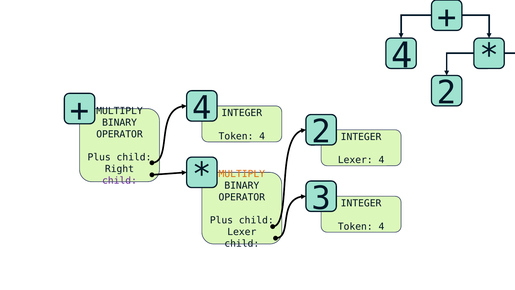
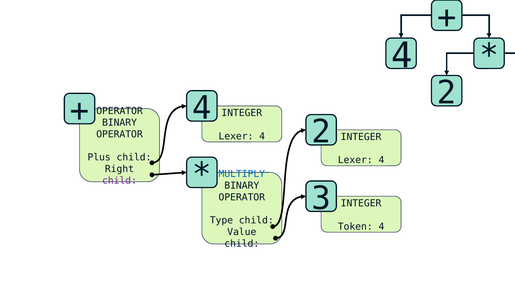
MULTIPLY: MULTIPLY -> OPERATOR (120, 111)
Token: Token -> Lexer (236, 136)
MULTIPLY colour: orange -> blue (242, 174)
Plus: Plus -> Type (221, 220)
Lexer: Lexer -> Value (242, 232)
